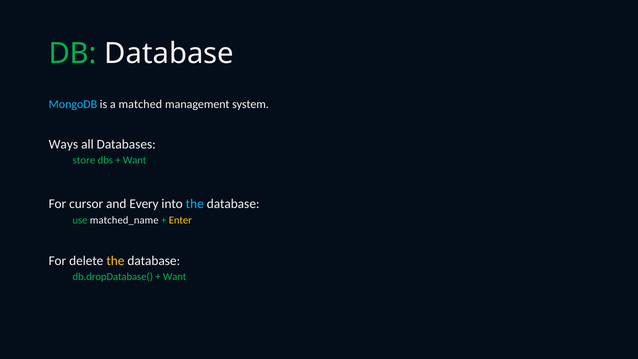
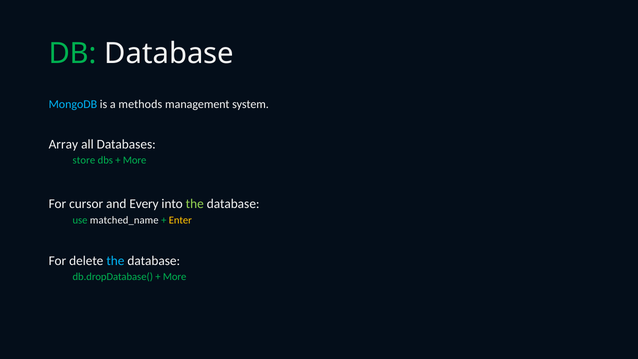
matched: matched -> methods (140, 104)
Ways: Ways -> Array (63, 144)
Want: Want -> More (135, 160)
the colour: light blue -> light green (195, 204)
the colour: yellow -> light blue (115, 261)
Want: Want -> More (175, 277)
